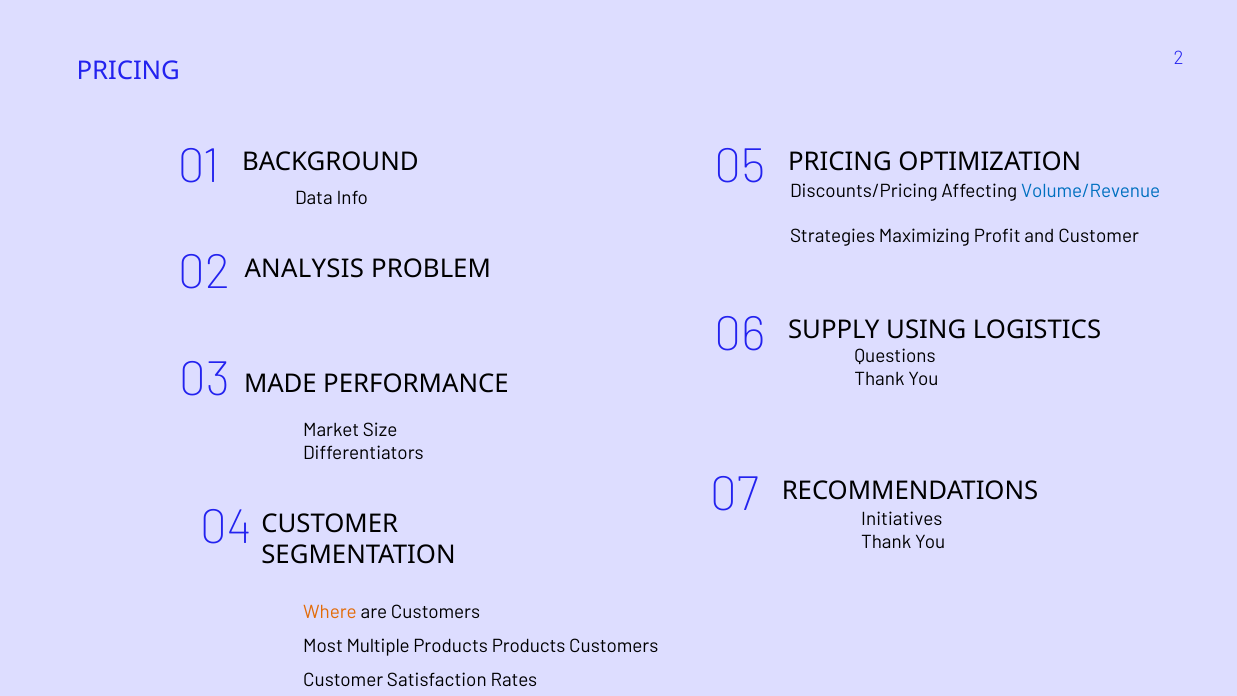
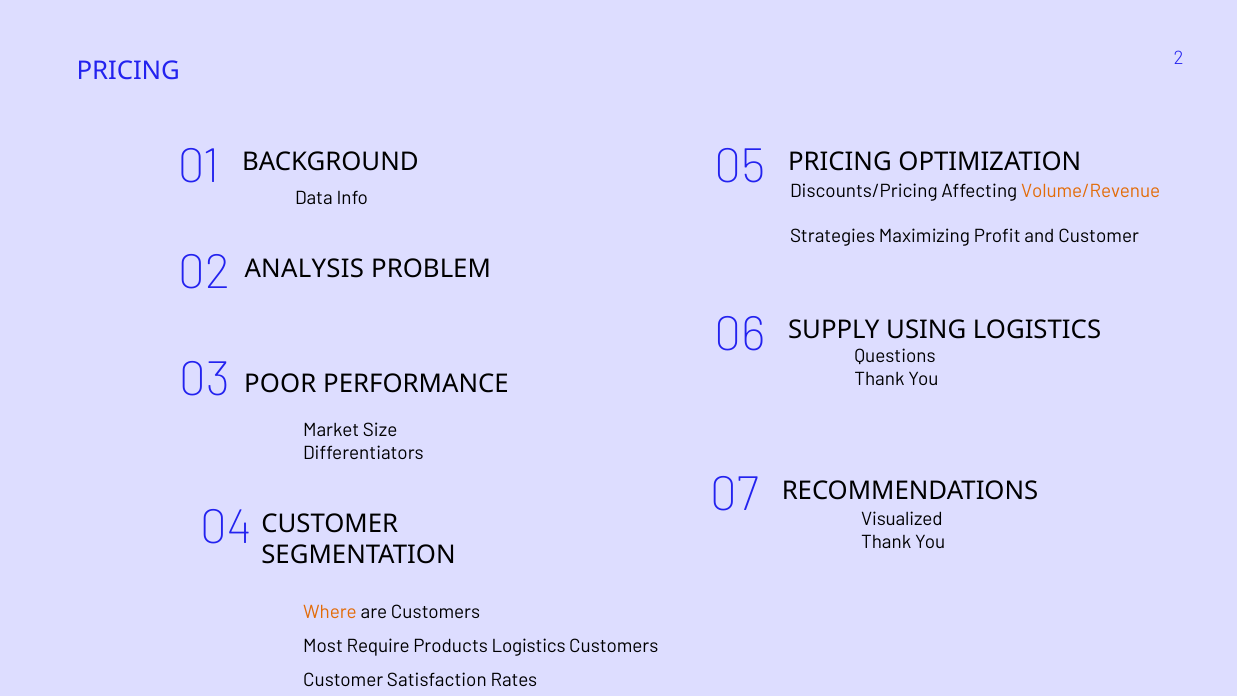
Volume/Revenue colour: blue -> orange (1091, 191)
MADE: MADE -> POOR (280, 384)
Initiatives: Initiatives -> Visualized (902, 520)
Multiple: Multiple -> Require (378, 646)
Products Products: Products -> Logistics (529, 646)
